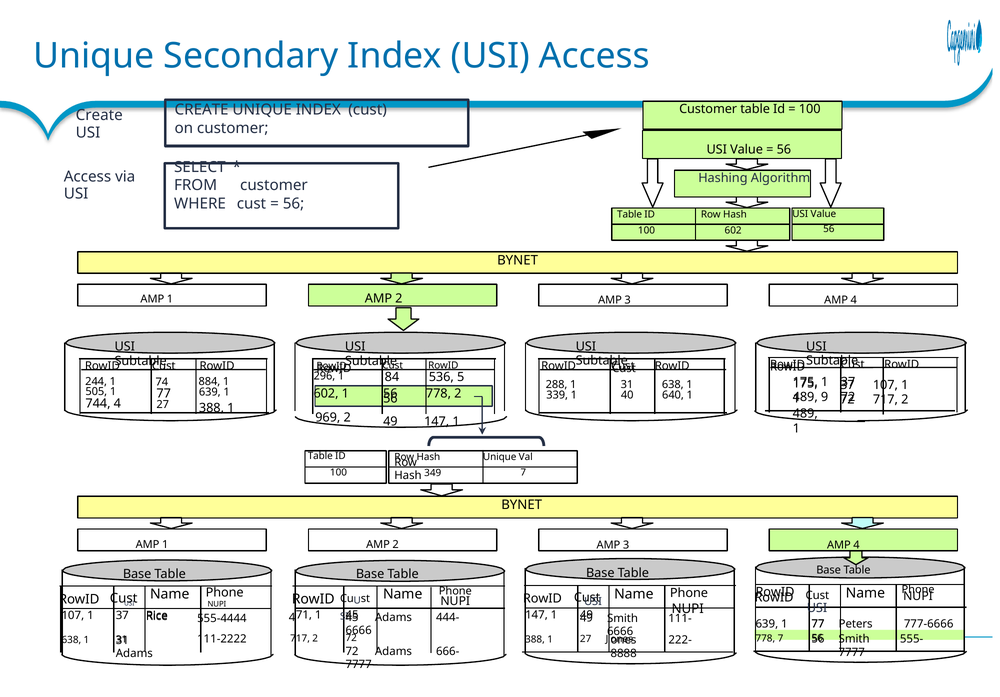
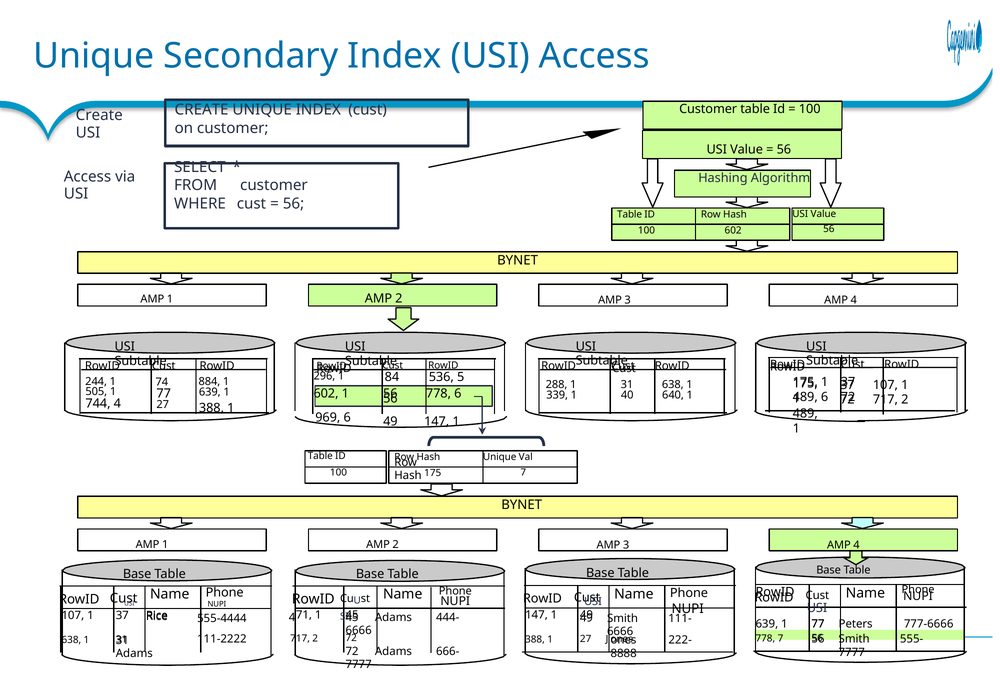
778 2: 2 -> 6 (458, 393)
9: 9 -> 6 (825, 397)
969 2: 2 -> 6 (347, 418)
100 349: 349 -> 175 (433, 473)
